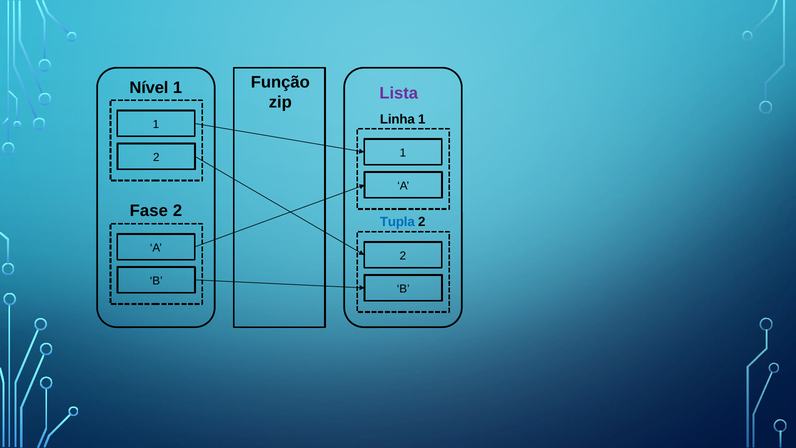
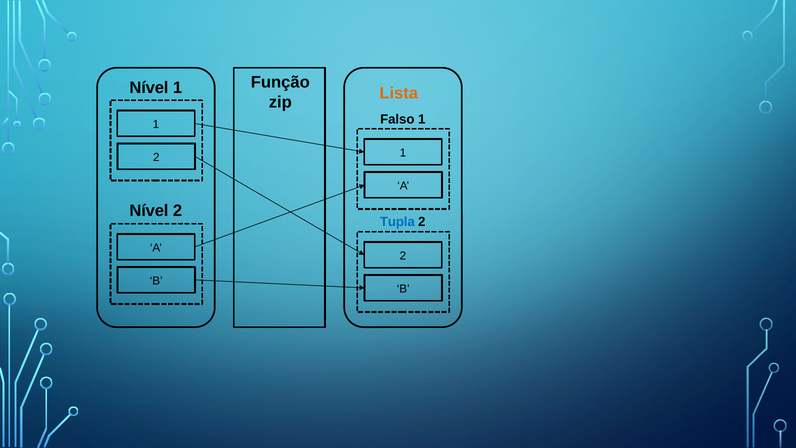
Lista colour: purple -> orange (399, 93)
Linha: Linha -> Falso (397, 119)
Fase: Fase -> Nível (149, 211)
